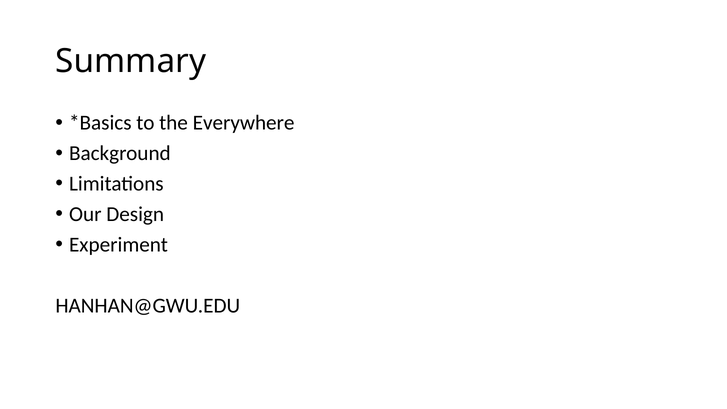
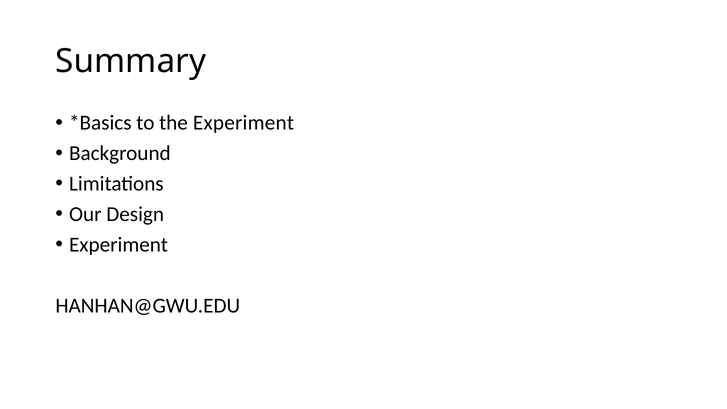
the Everywhere: Everywhere -> Experiment (243, 123)
